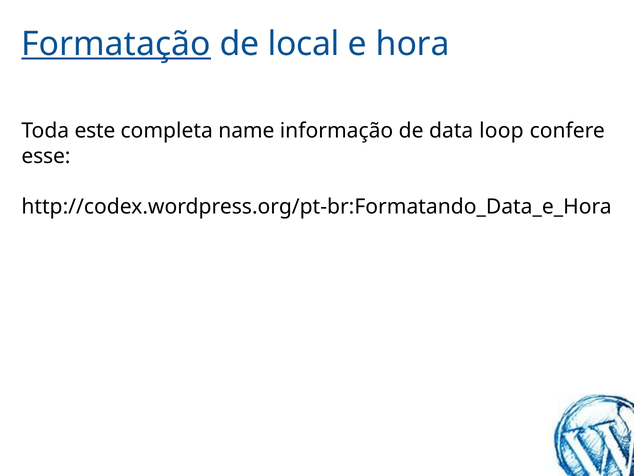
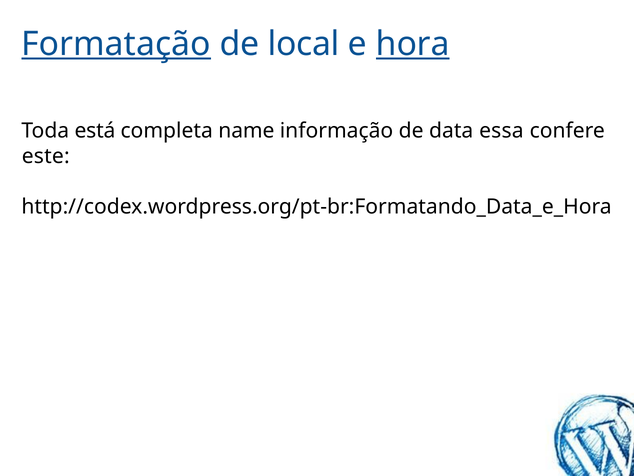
hora underline: none -> present (413, 44)
este: este -> está (95, 131)
loop: loop -> essa (501, 131)
esse: esse -> este (46, 156)
